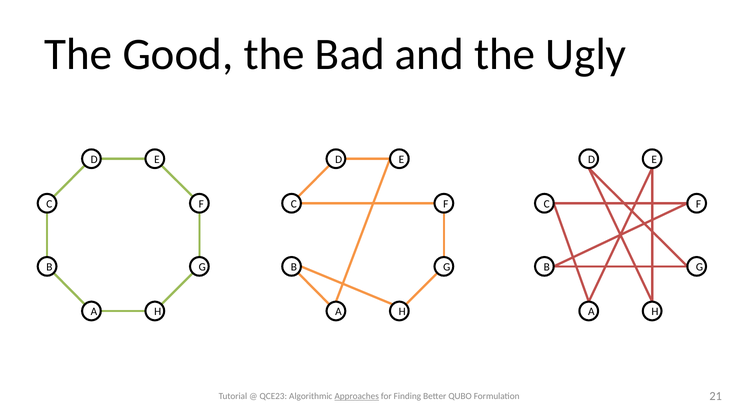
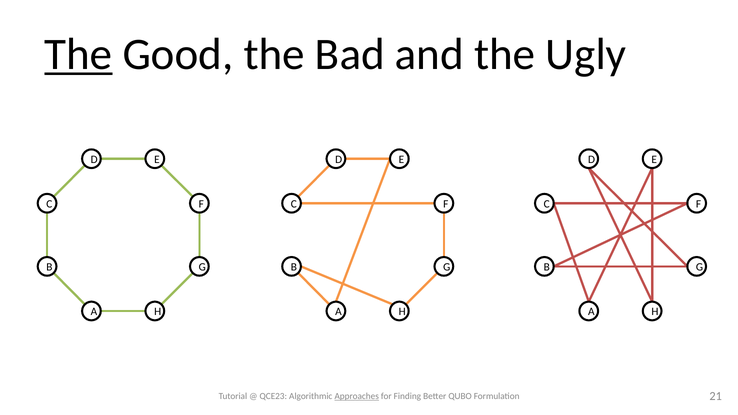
The underline: none -> present (78, 54)
